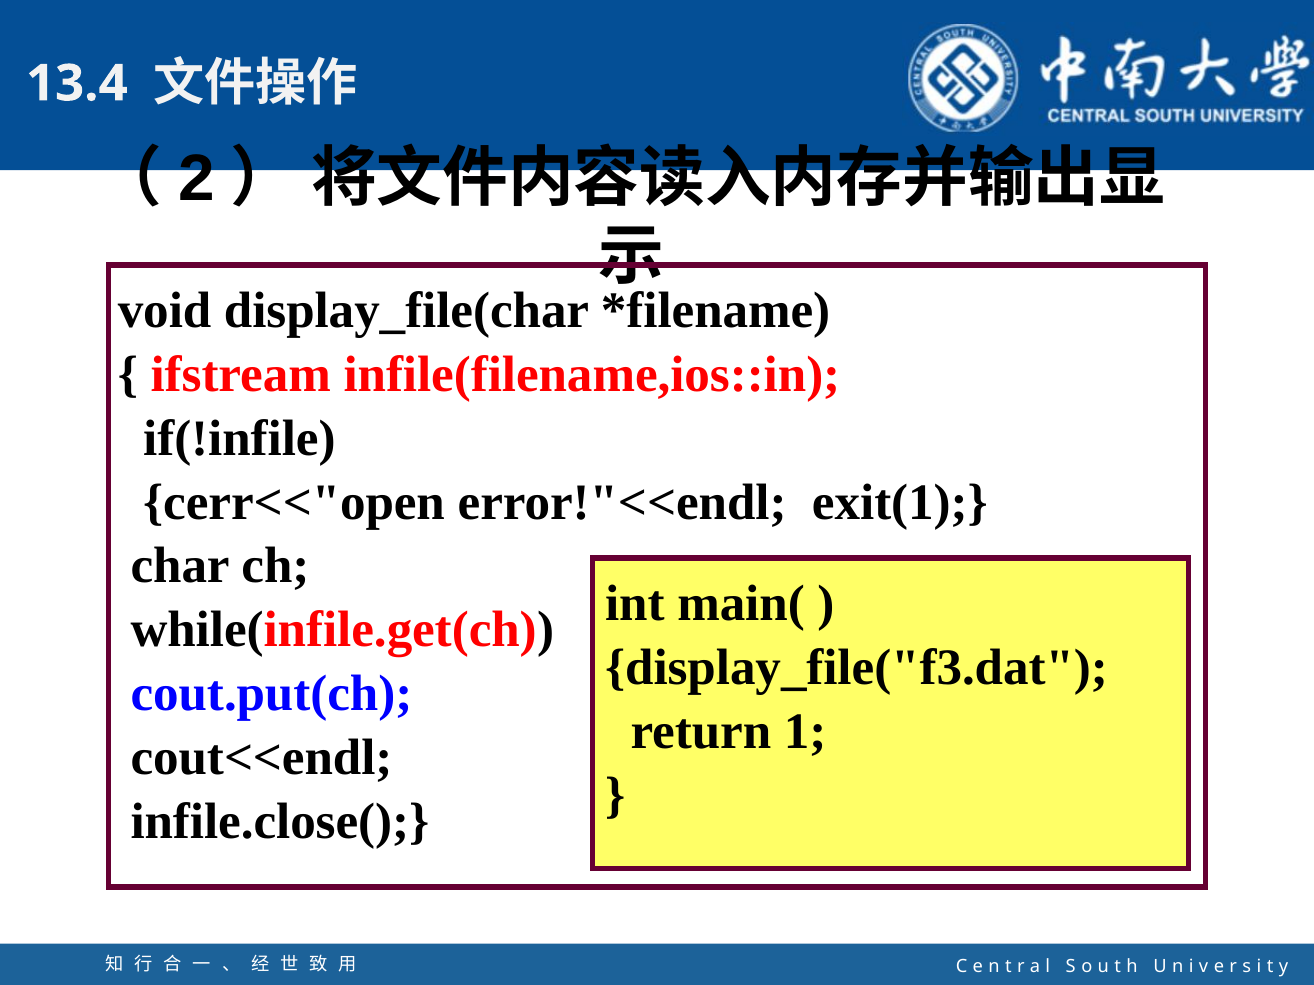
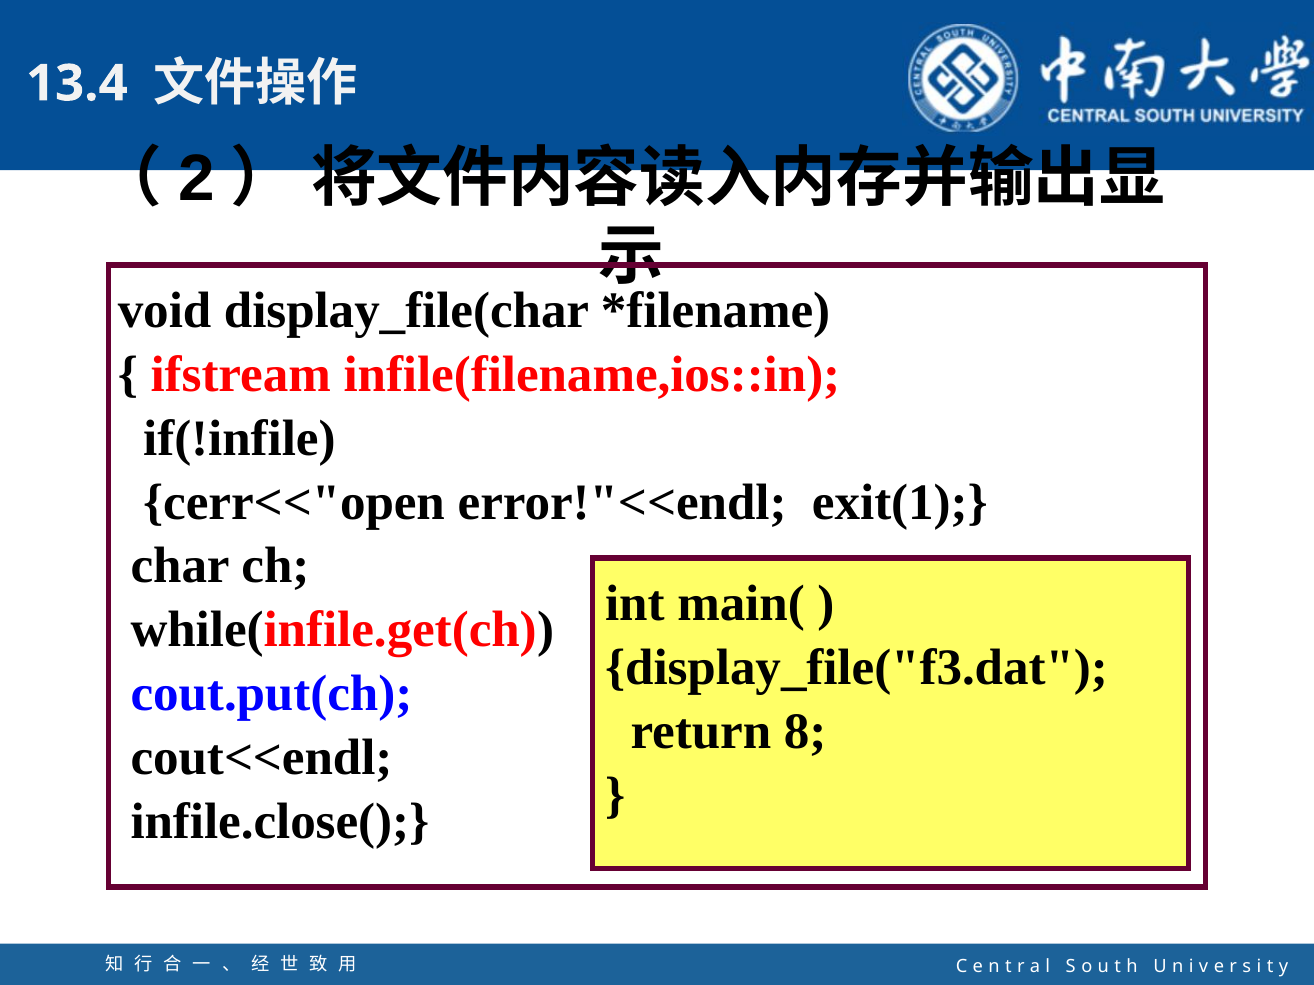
1: 1 -> 8 (805, 732)
